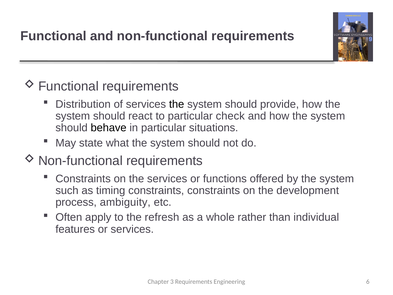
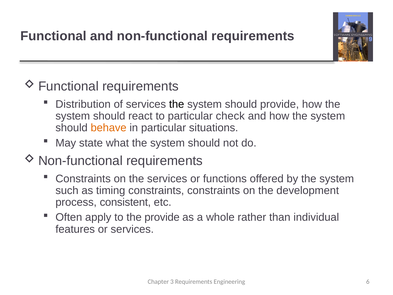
behave colour: black -> orange (109, 128)
ambiguity: ambiguity -> consistent (125, 202)
the refresh: refresh -> provide (162, 217)
